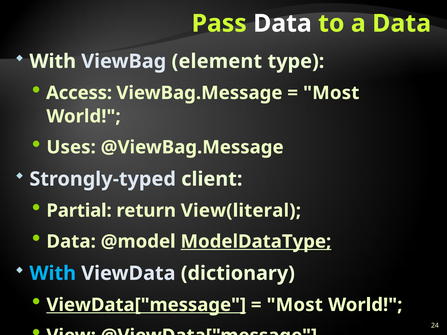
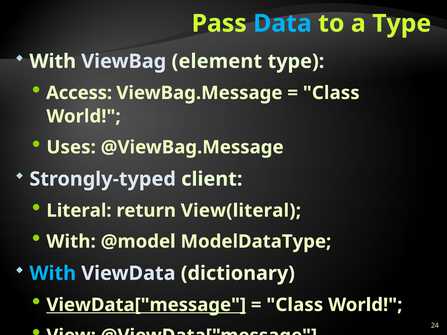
Data colour: white -> light blue (282, 23)
a Data: Data -> Type (402, 23)
Most: Most -> Class (331, 93)
Partial: Partial -> Literal (79, 211)
Data: Data -> With (71, 242)
ModelDataType underline: present -> none (256, 242)
Most: Most -> Class (295, 305)
